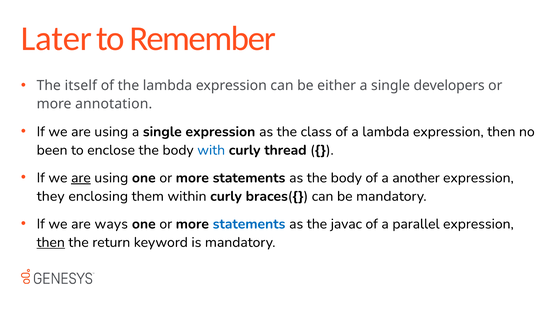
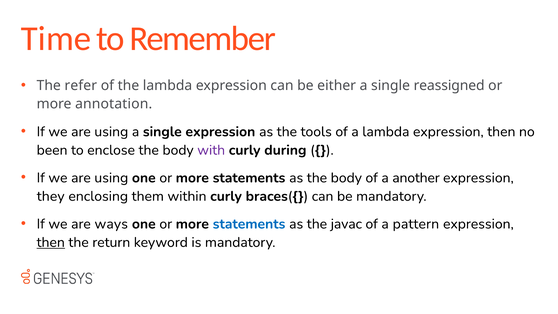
Later: Later -> Time (56, 39)
itself: itself -> refer (81, 85)
developers: developers -> reassigned (449, 85)
class: class -> tools (316, 132)
with colour: blue -> purple (211, 150)
thread: thread -> during (285, 150)
are underline: present -> none (81, 178)
parallel: parallel -> pattern (416, 224)
